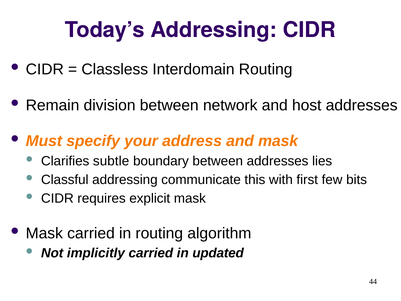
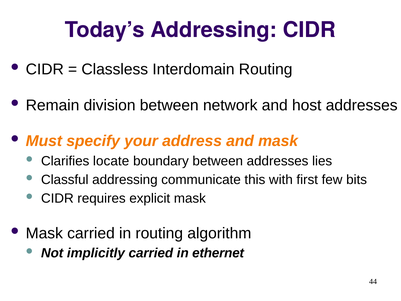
subtle: subtle -> locate (111, 161)
updated: updated -> ethernet (218, 253)
